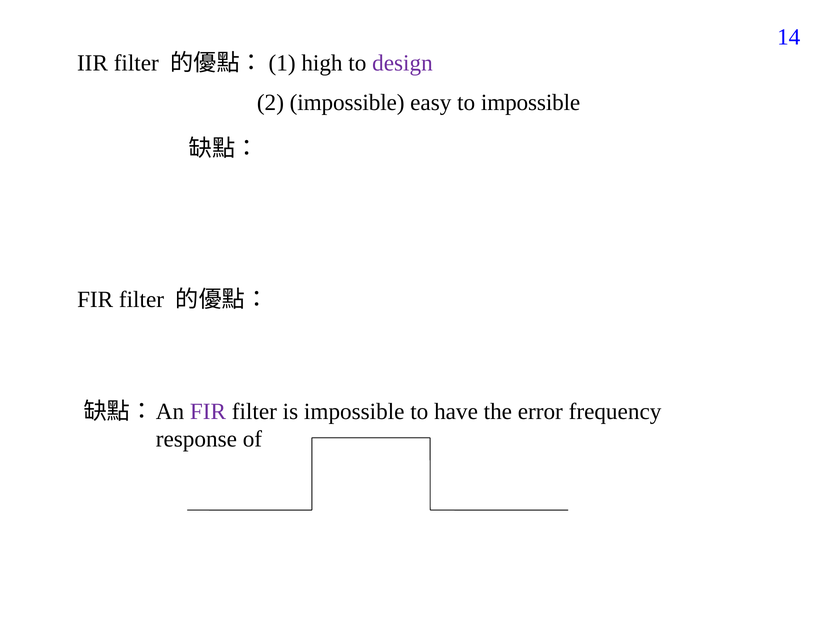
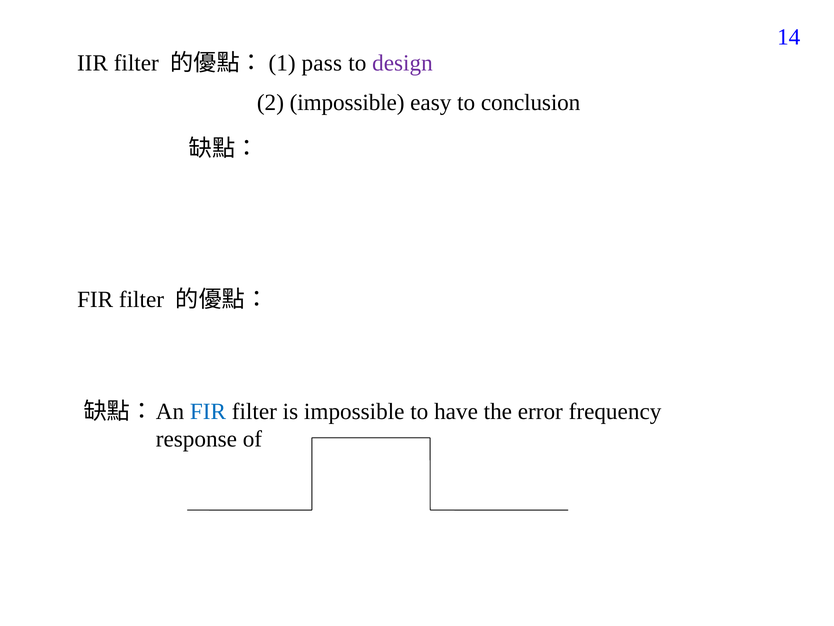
high: high -> pass (322, 63)
to impossible: impossible -> conclusion (531, 102)
FIR colour: purple -> blue (208, 411)
